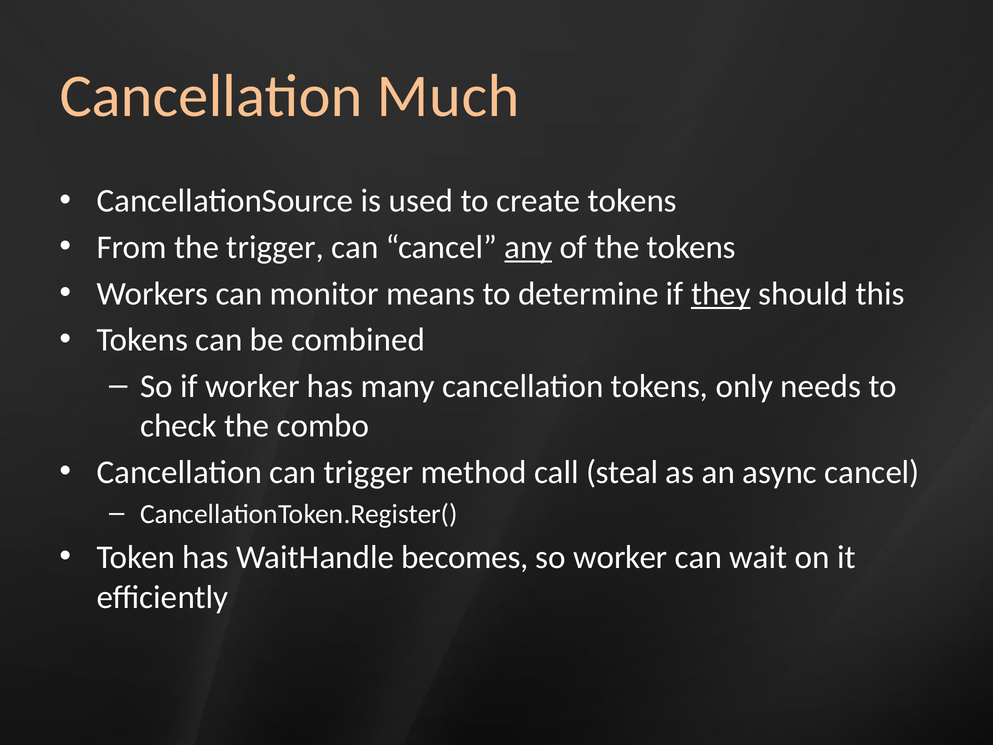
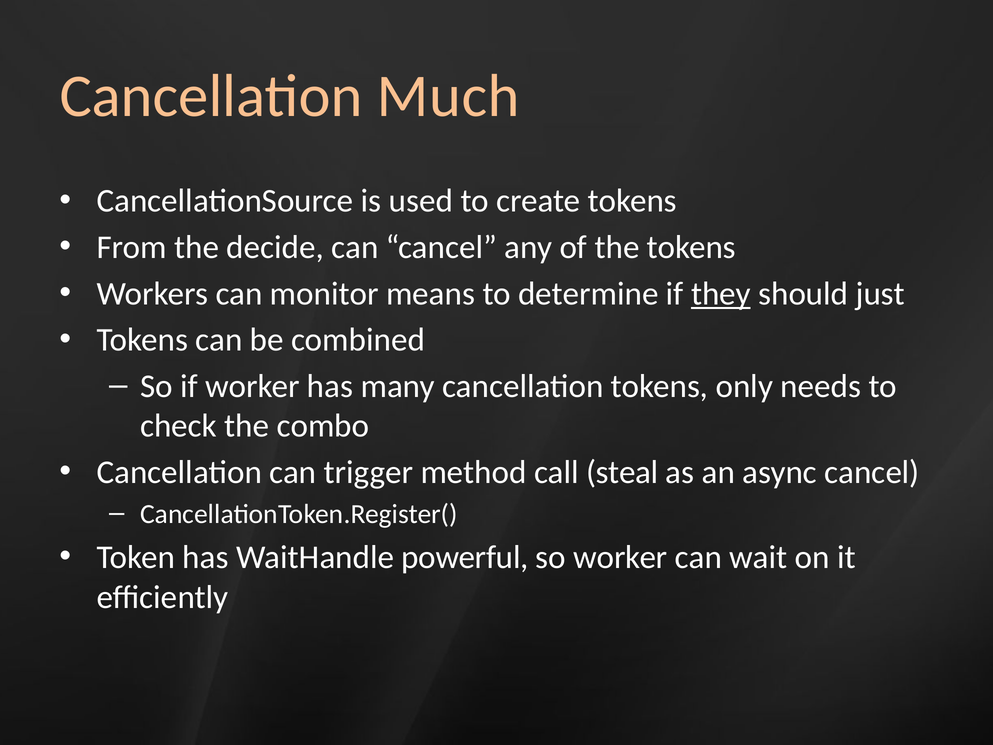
the trigger: trigger -> decide (275, 247)
any underline: present -> none (528, 247)
this: this -> just (880, 294)
becomes: becomes -> powerful (465, 557)
